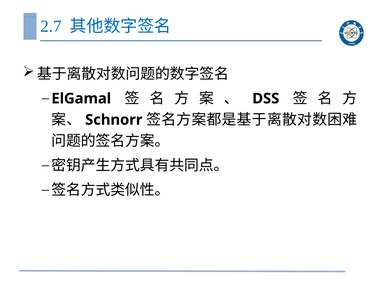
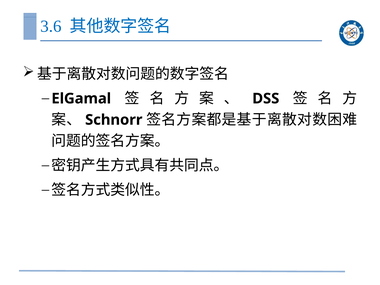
2.7: 2.7 -> 3.6 (51, 26)
